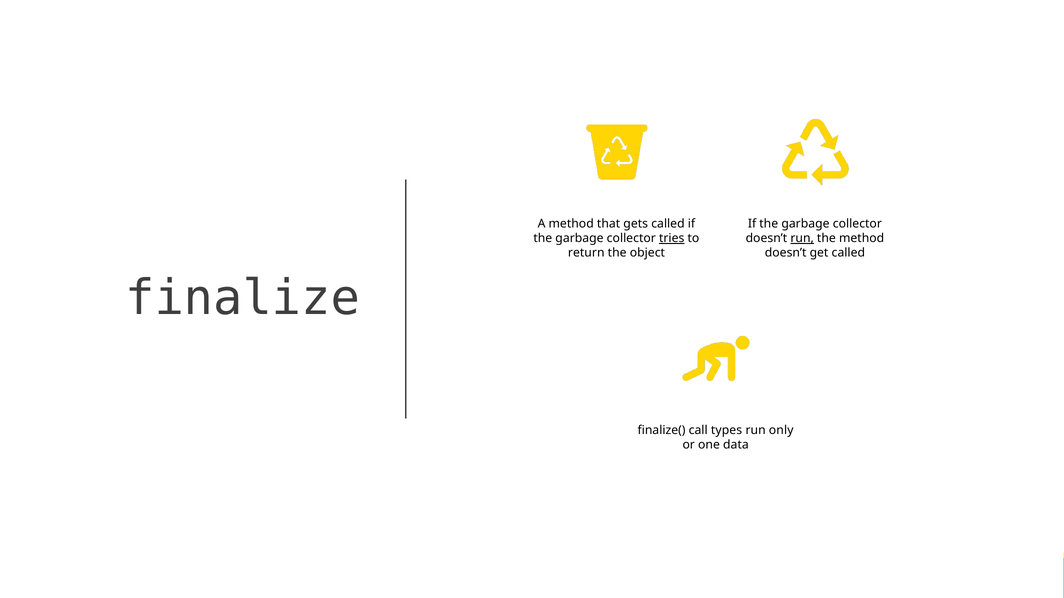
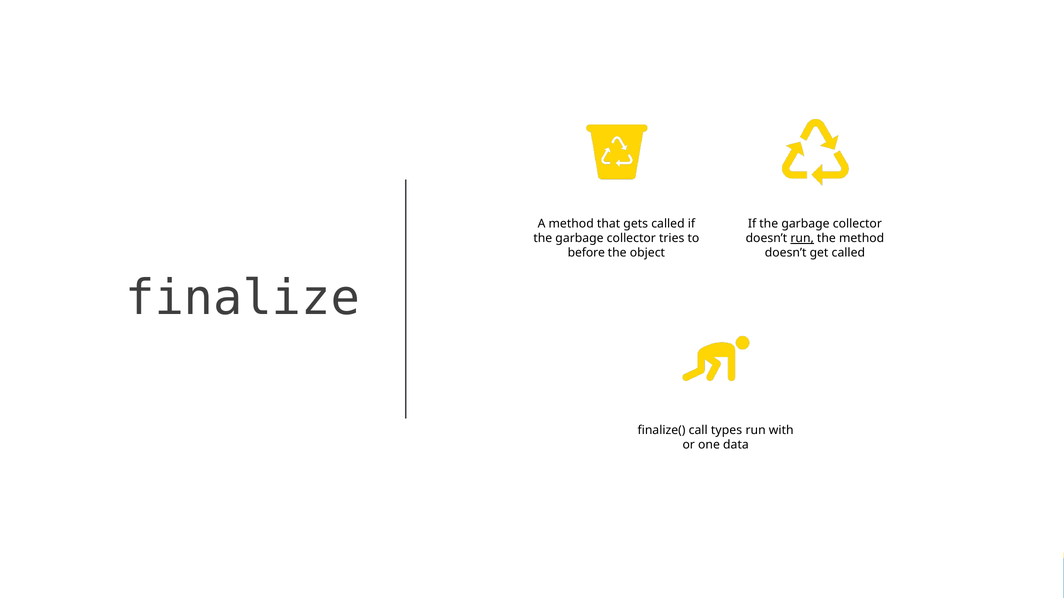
tries underline: present -> none (672, 238)
return: return -> before (586, 253)
only: only -> with (781, 431)
